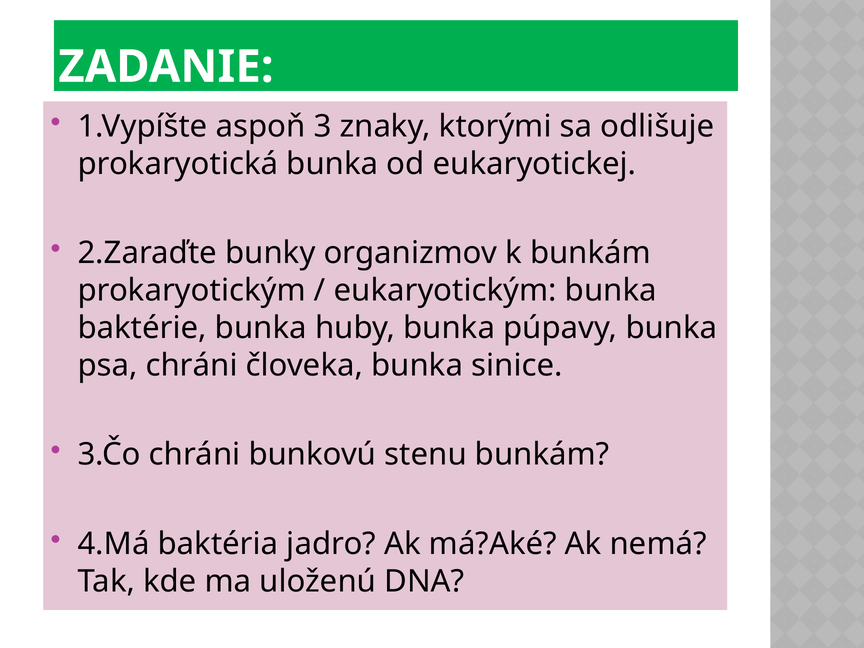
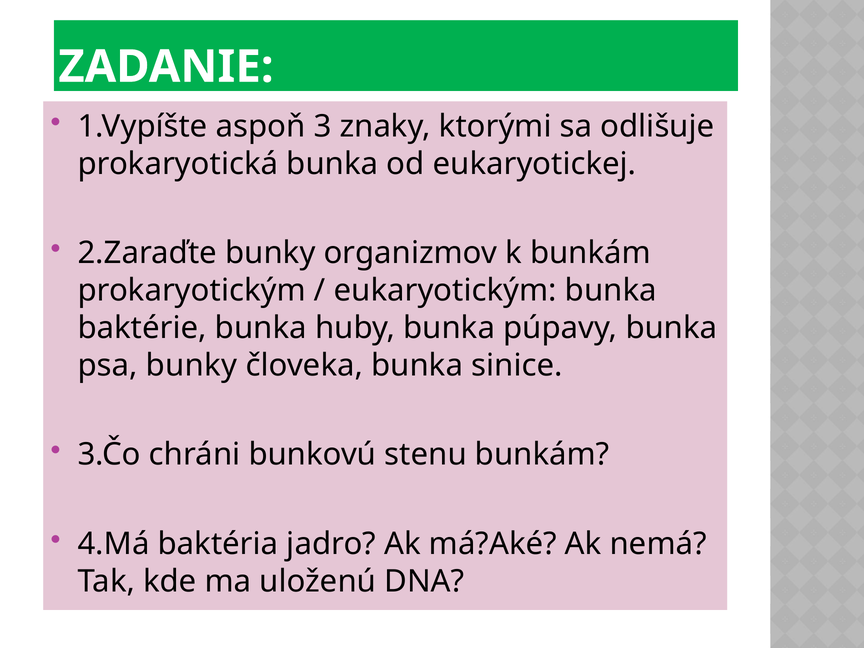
psa chráni: chráni -> bunky (191, 365)
